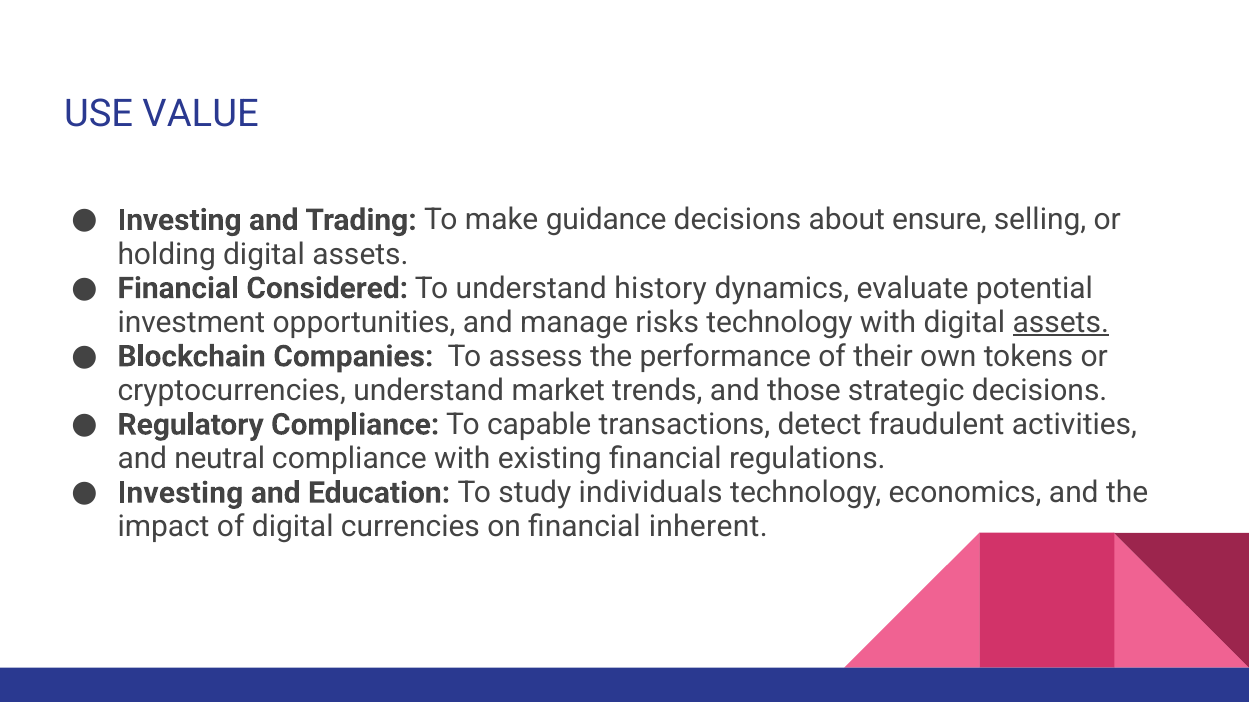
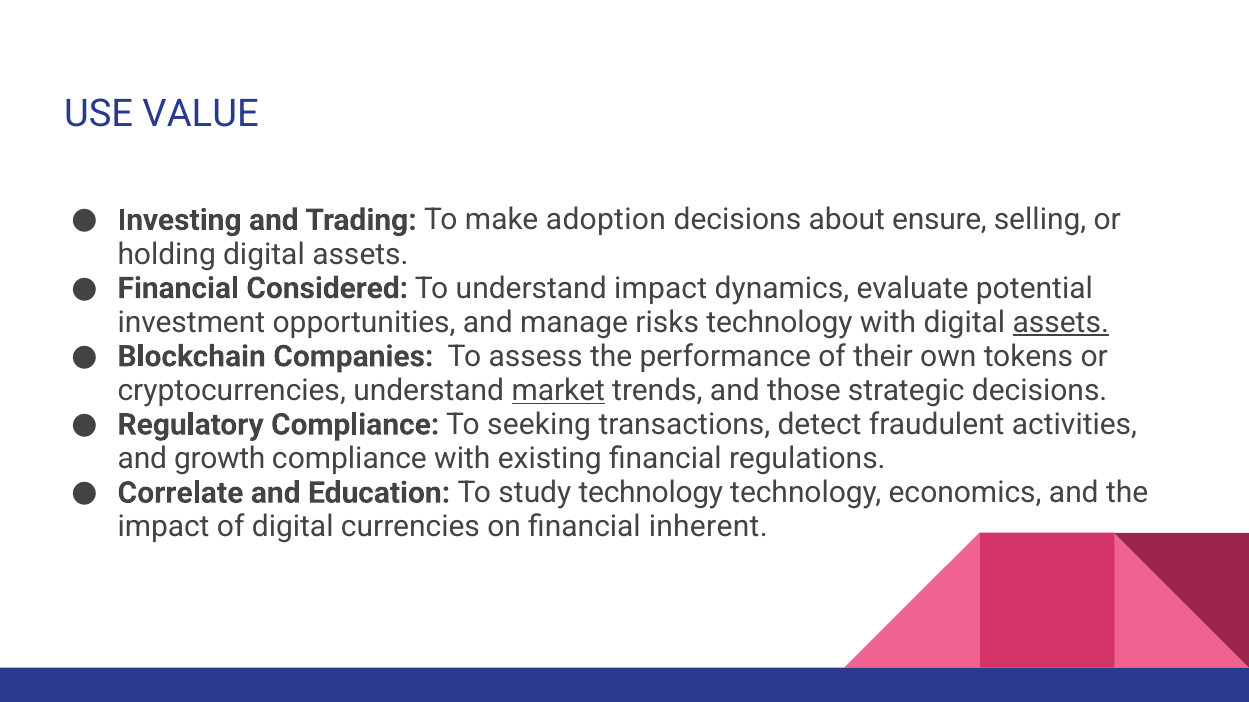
guidance: guidance -> adoption (606, 220)
understand history: history -> impact (661, 288)
market underline: none -> present (558, 391)
capable: capable -> seeking (539, 425)
neutral: neutral -> growth (220, 459)
Investing: Investing -> Correlate (180, 493)
study individuals: individuals -> technology (651, 493)
